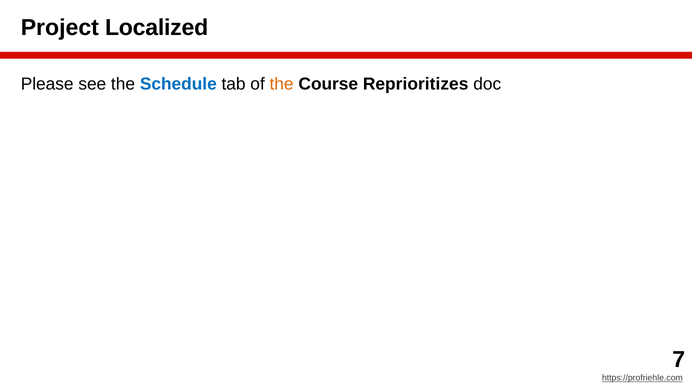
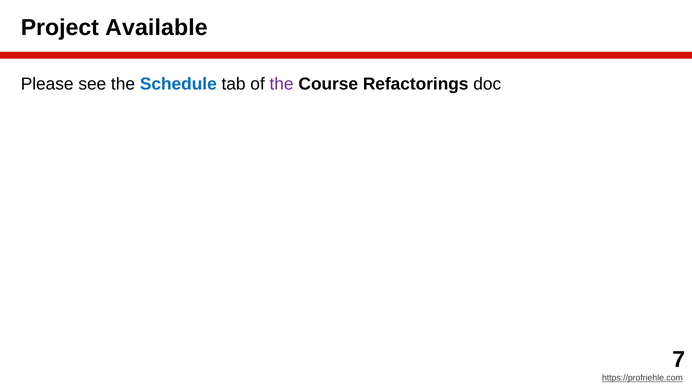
Localized: Localized -> Available (156, 28)
the colour: orange -> purple (282, 84)
Reprioritizes: Reprioritizes -> Refactorings (416, 84)
